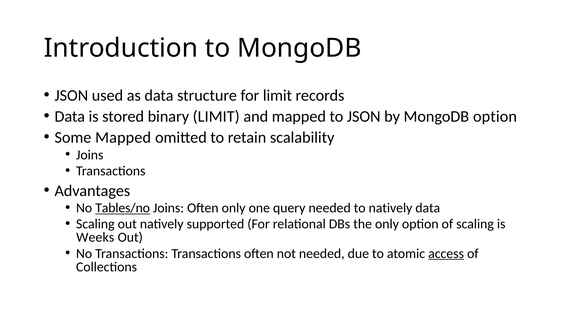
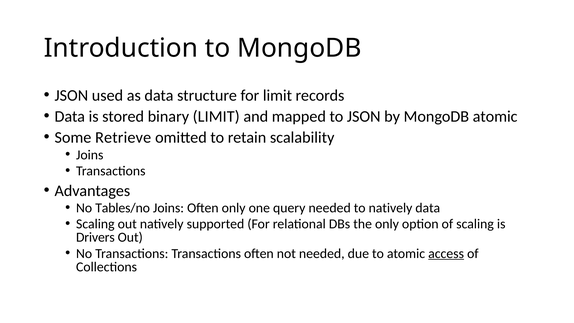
MongoDB option: option -> atomic (495, 116)
Some Mapped: Mapped -> Retrieve (123, 137)
Tables/no underline: present -> none (123, 208)
Weeks: Weeks -> Drivers (95, 237)
